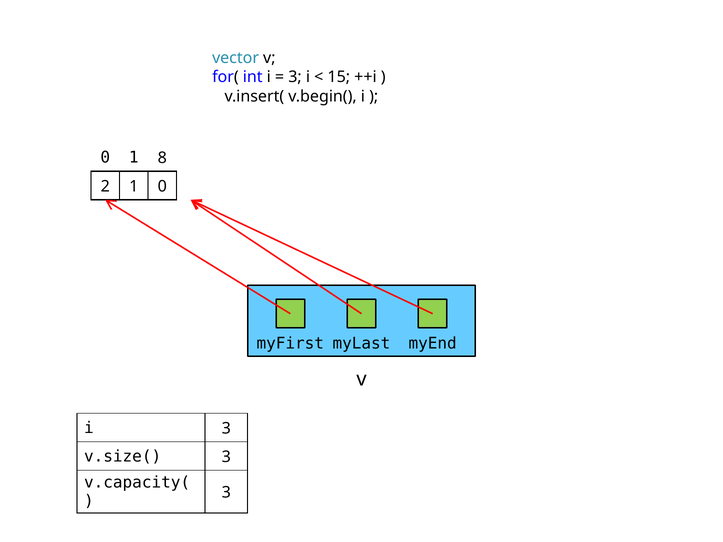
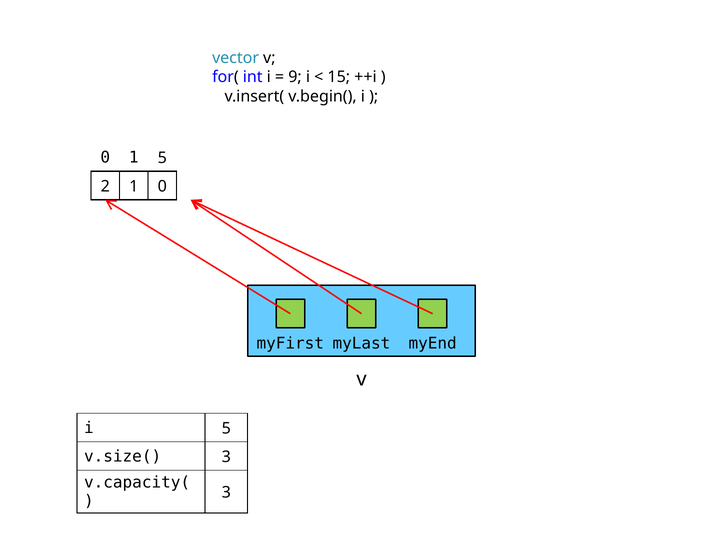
3: 3 -> 9 (295, 77)
1 8: 8 -> 5 (162, 158)
i 3: 3 -> 5 (226, 429)
